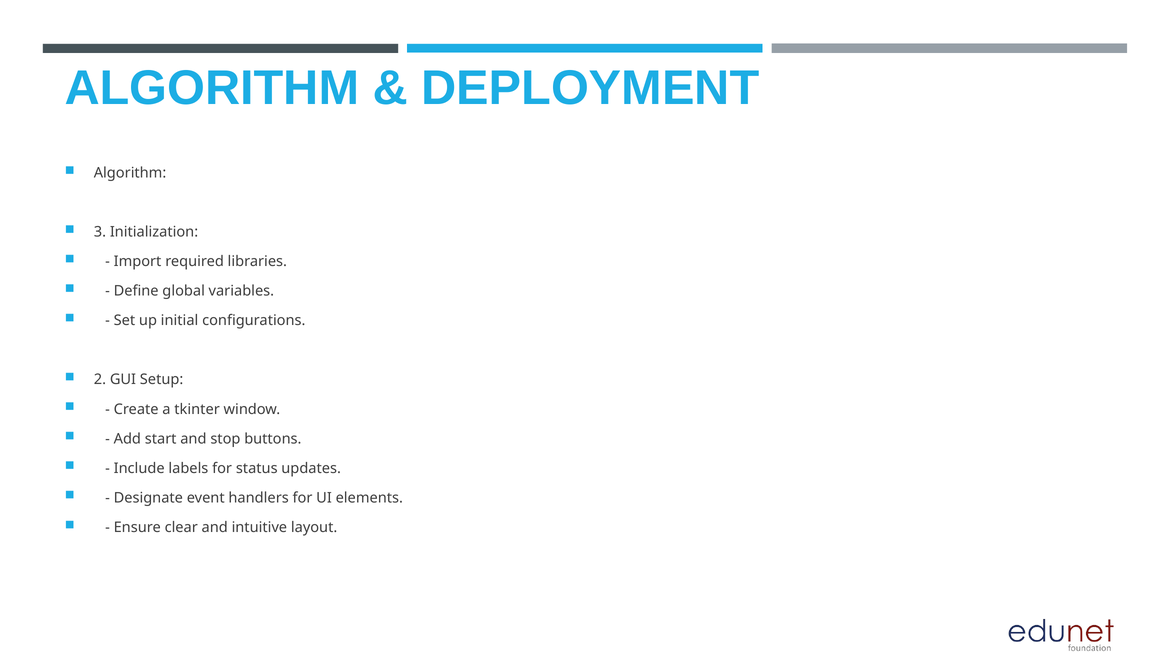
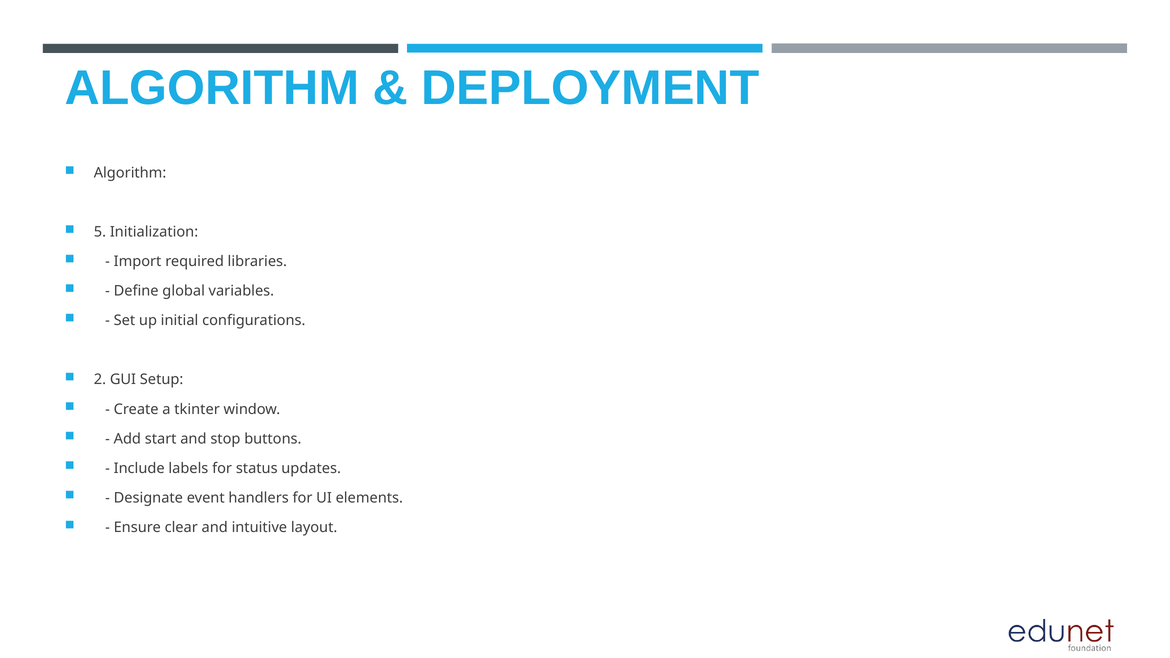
3: 3 -> 5 (100, 232)
